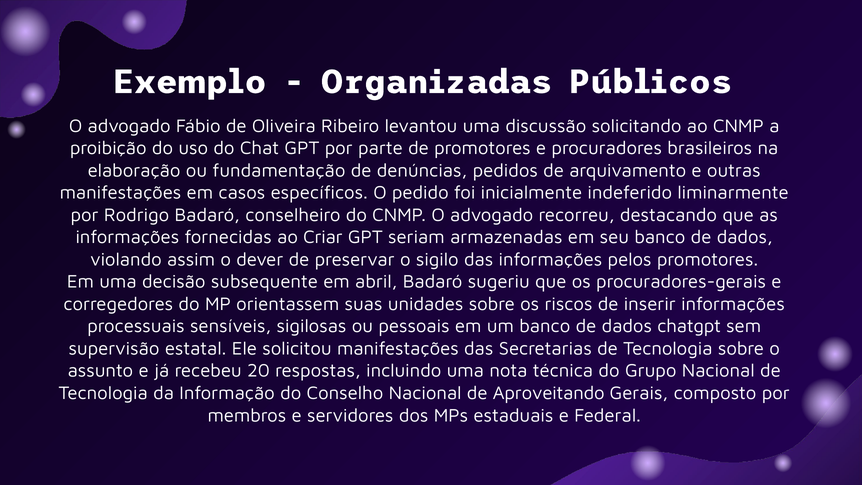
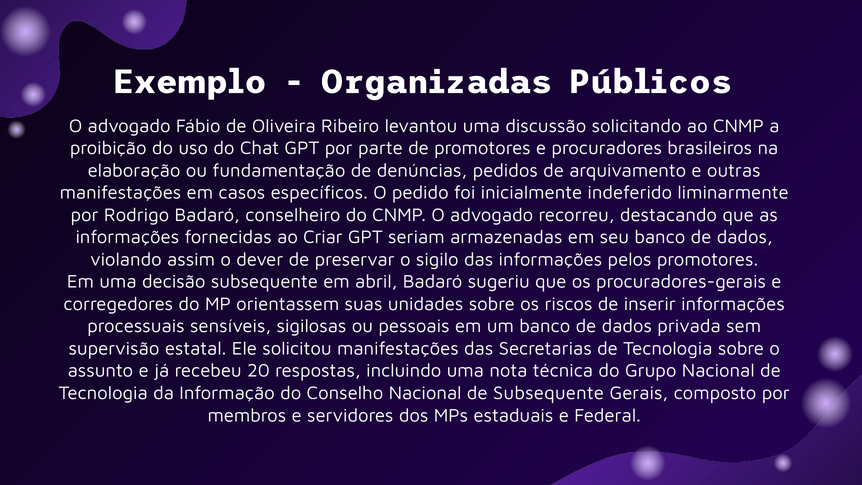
chatgpt: chatgpt -> privada (689, 326)
de Aproveitando: Aproveitando -> Subsequente (548, 393)
